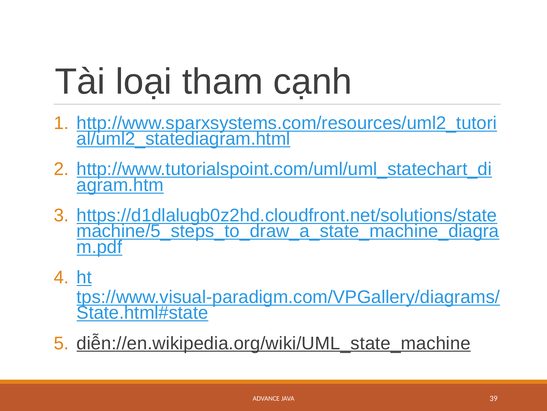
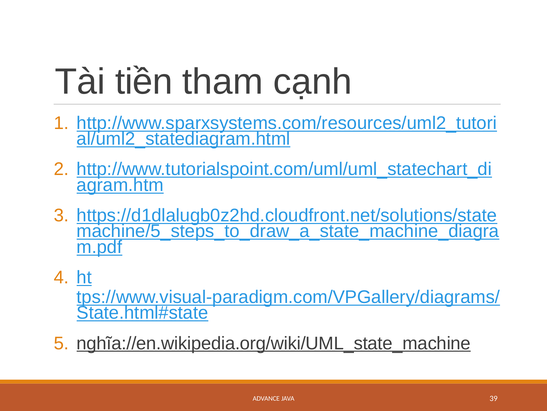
loại: loại -> tiền (144, 82)
diễn://en.wikipedia.org/wiki/UML_state_machine: diễn://en.wikipedia.org/wiki/UML_state_machine -> nghĩa://en.wikipedia.org/wiki/UML_state_machine (274, 343)
